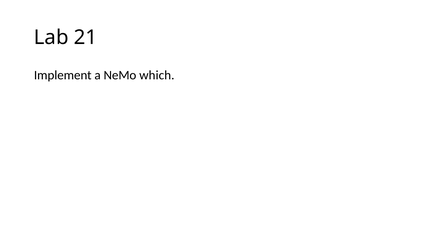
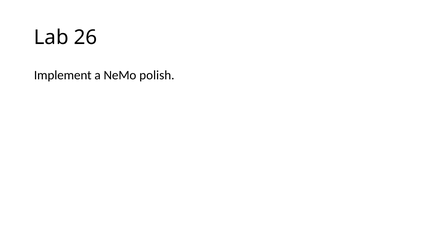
21: 21 -> 26 (86, 37)
which: which -> polish (157, 75)
